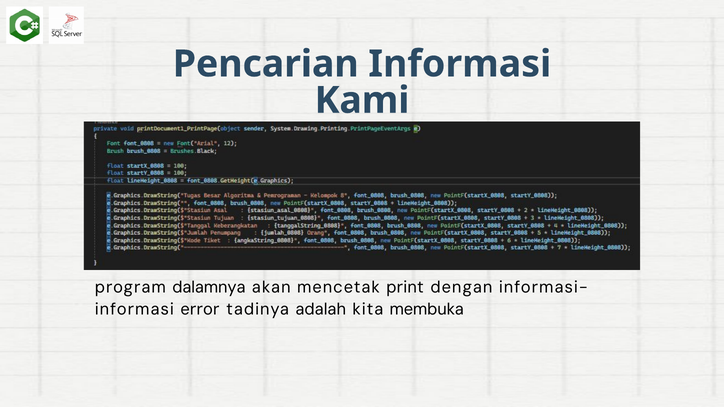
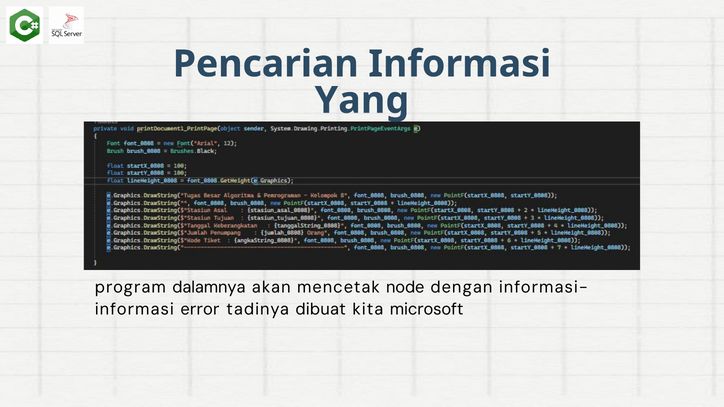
Kami: Kami -> Yang (362, 100)
print: print -> node (405, 287)
adalah: adalah -> dibuat (321, 310)
membuka: membuka -> microsoft (427, 310)
